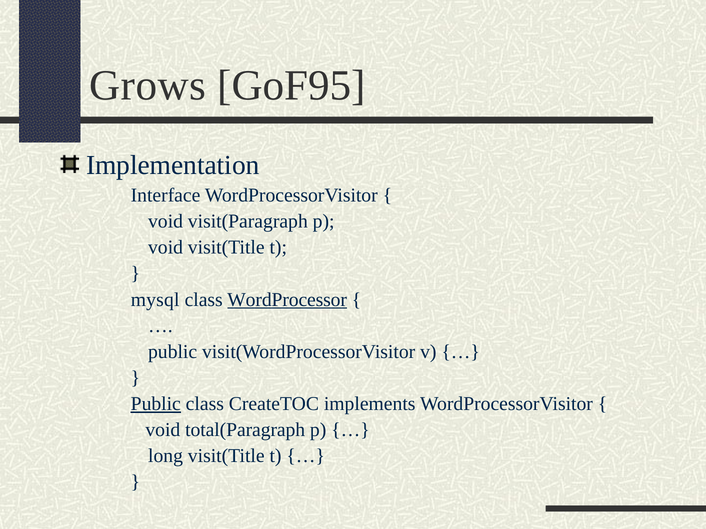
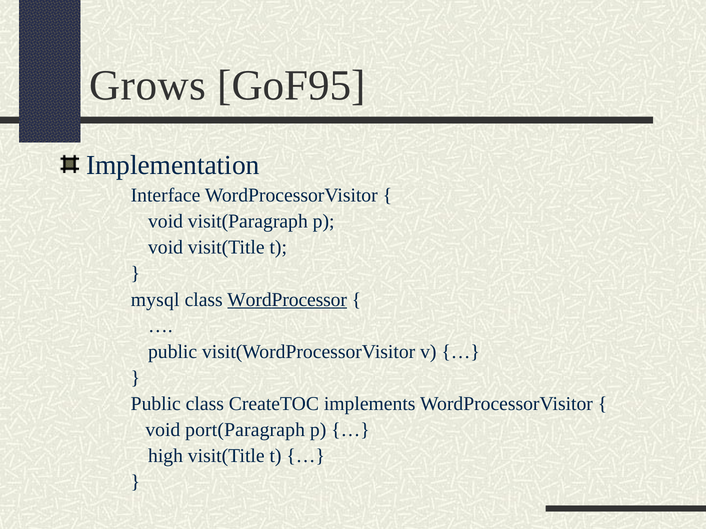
Public underline: present -> none (156, 404)
total(Paragraph: total(Paragraph -> port(Paragraph (245, 430)
long: long -> high (166, 456)
